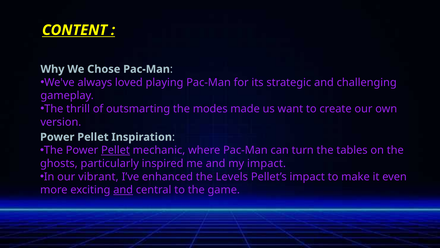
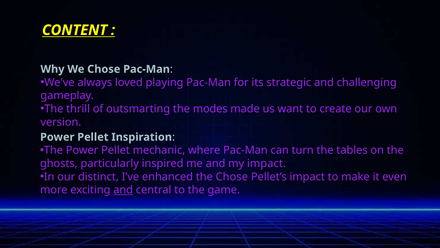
Pellet underline: present -> none (115, 150)
vibrant: vibrant -> distinct (98, 176)
the Levels: Levels -> Chose (232, 176)
